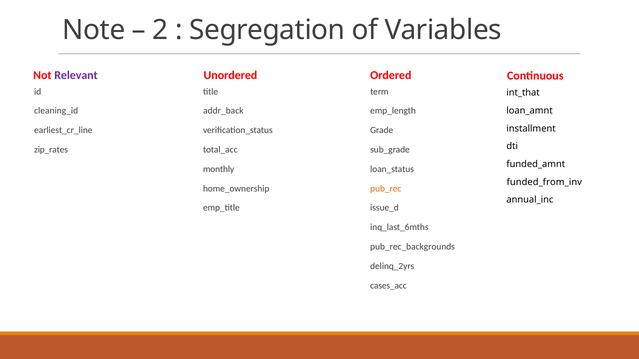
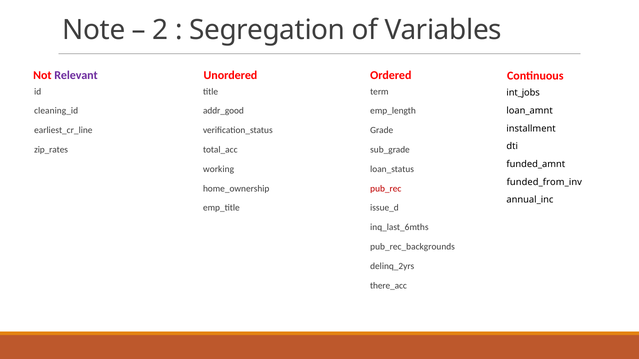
int_that: int_that -> int_jobs (523, 93)
addr_back: addr_back -> addr_good (223, 111)
monthly: monthly -> working (219, 169)
pub_rec colour: orange -> red (386, 189)
cases_acc: cases_acc -> there_acc (388, 286)
